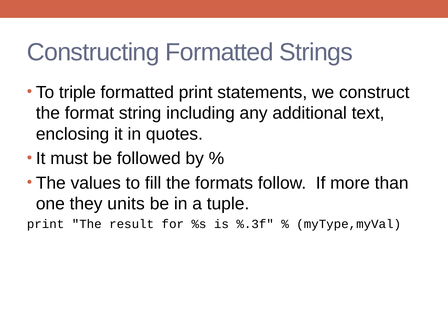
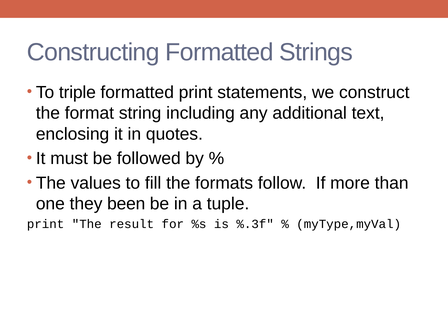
units: units -> been (126, 204)
